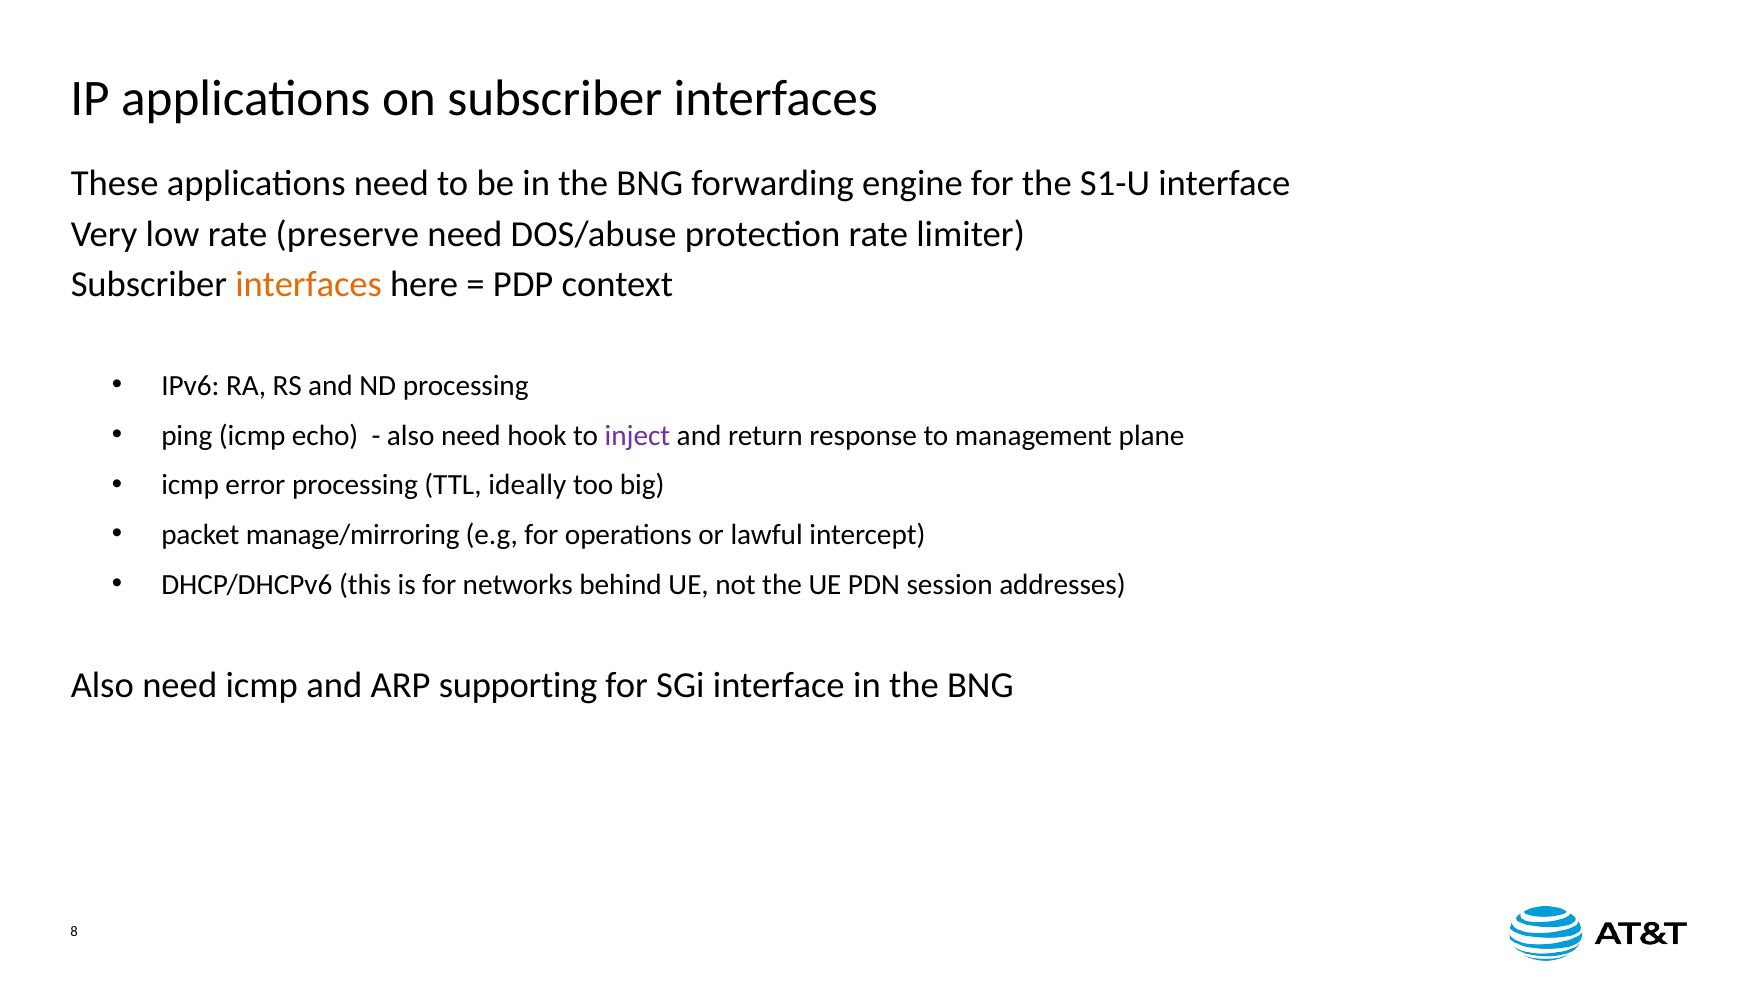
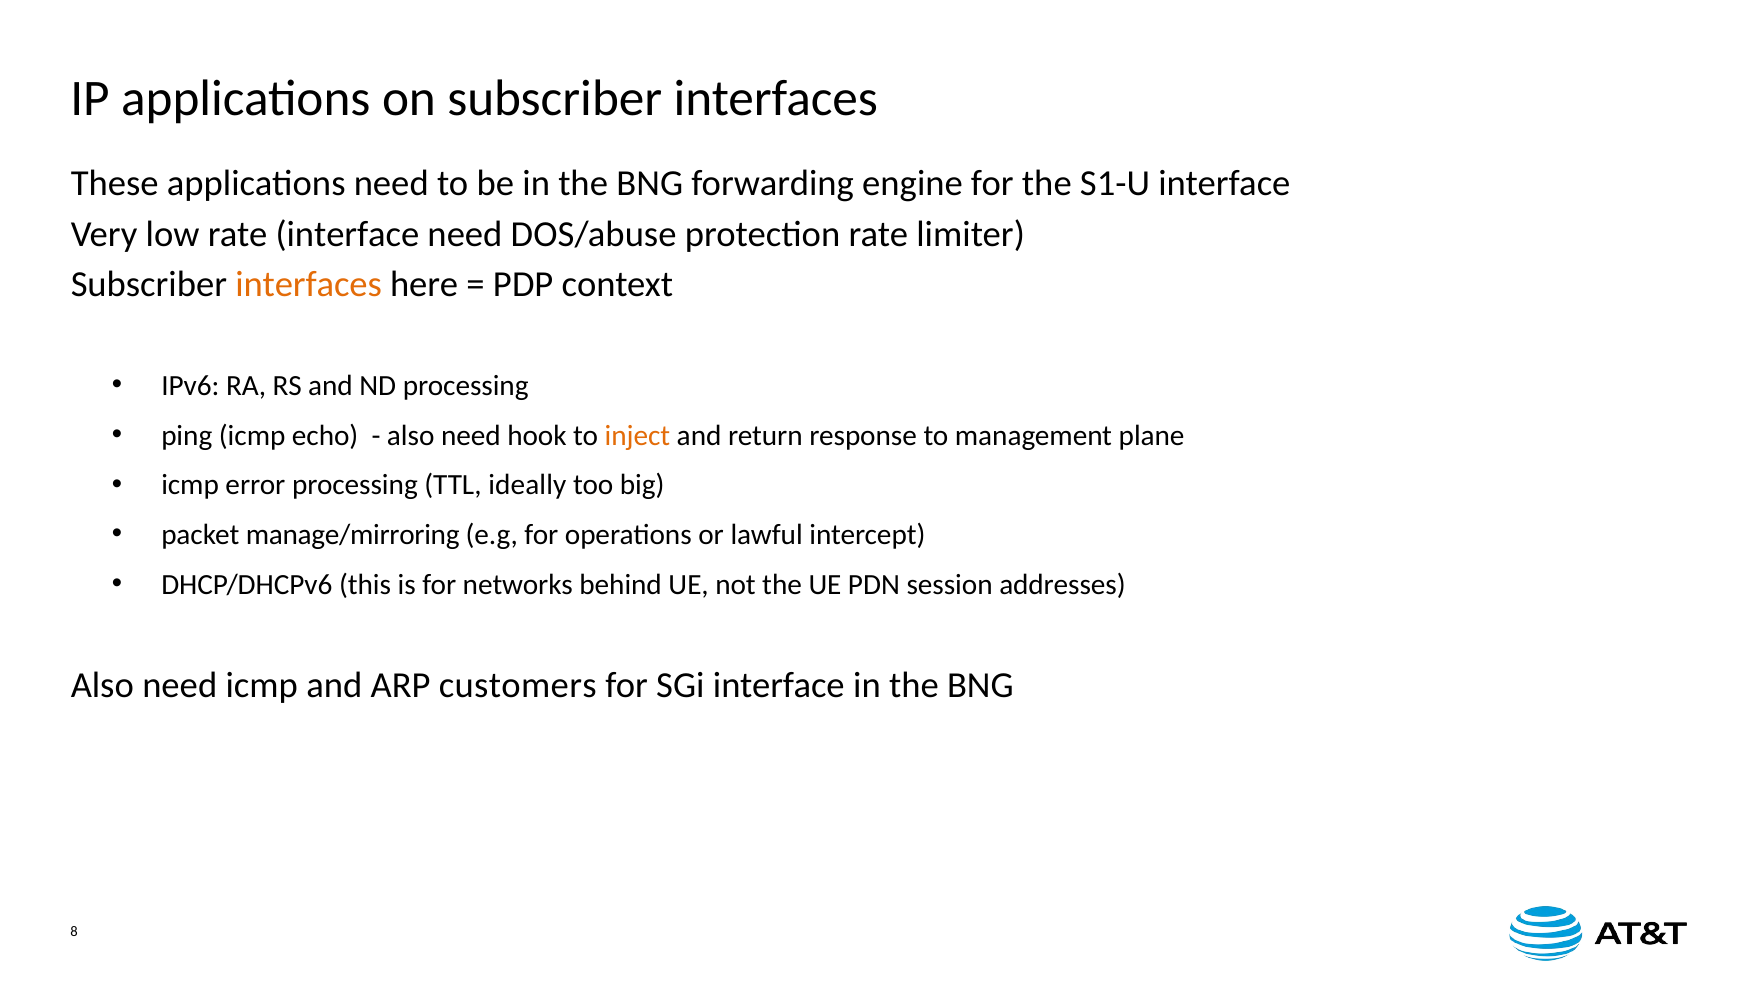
rate preserve: preserve -> interface (347, 234)
inject colour: purple -> orange (637, 436)
supporting: supporting -> customers (518, 685)
